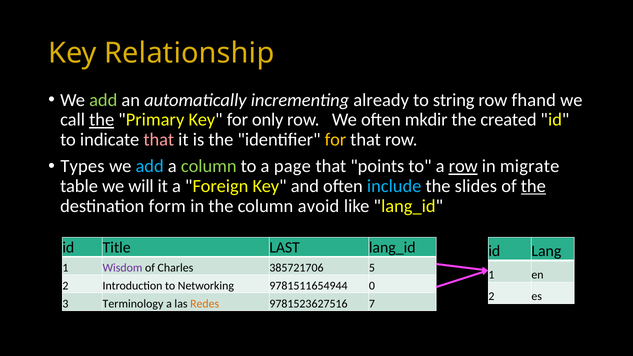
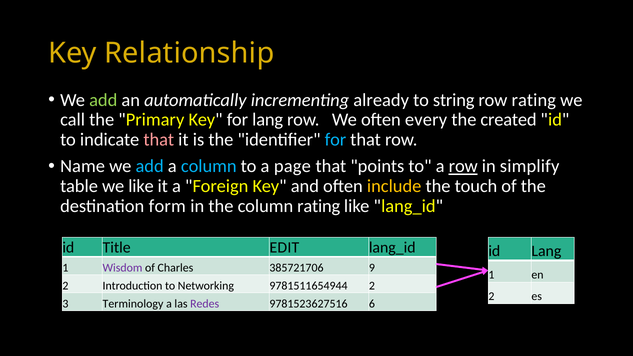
row fhand: fhand -> rating (534, 100)
the underline: present -> none (102, 120)
for only: only -> lang (268, 120)
mkdir: mkdir -> every (426, 120)
for colour: yellow -> light blue (335, 140)
Types: Types -> Name (83, 166)
column colour: light green -> light blue (209, 166)
migrate: migrate -> simplify (530, 166)
we will: will -> like (141, 186)
include colour: light blue -> yellow (394, 186)
slides: slides -> touch (476, 186)
the underline: present -> none (533, 186)
column avoid: avoid -> rating (319, 206)
LAST: LAST -> EDIT (284, 247)
5: 5 -> 9 (372, 268)
9781511654944 0: 0 -> 2 (372, 286)
Redes colour: orange -> purple (205, 304)
7: 7 -> 6 (372, 304)
